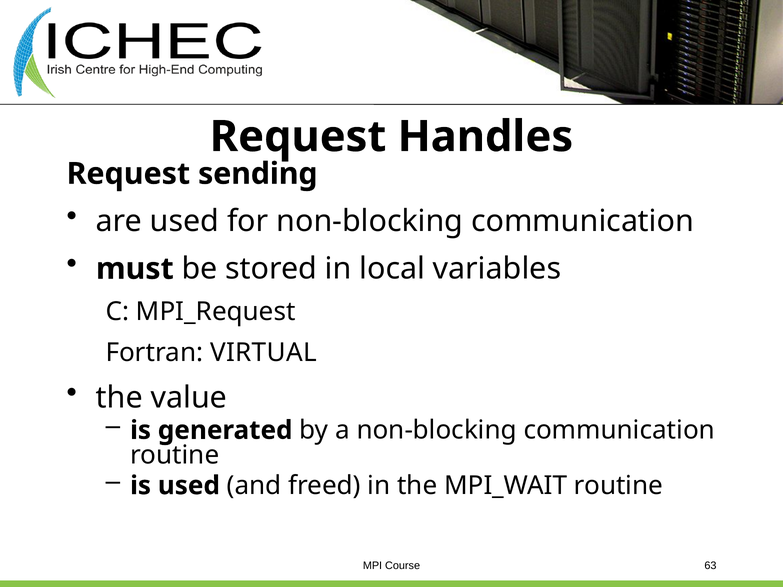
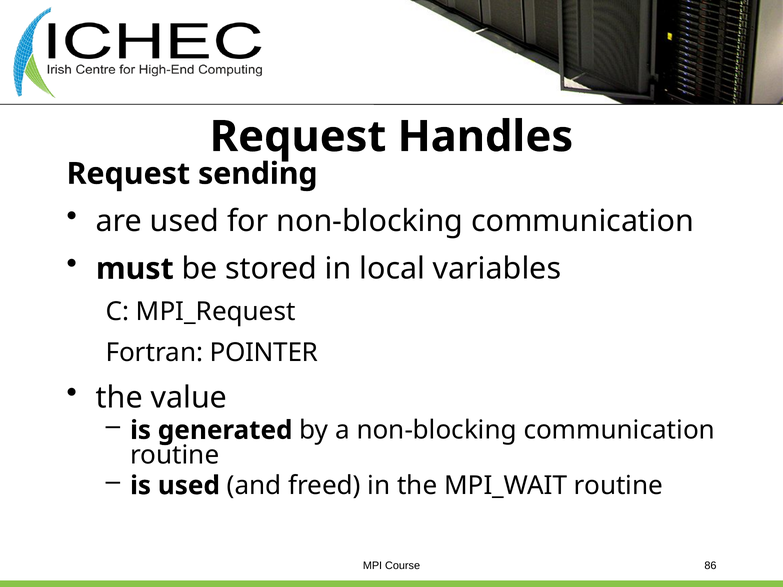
VIRTUAL: VIRTUAL -> POINTER (264, 353)
63: 63 -> 86 (710, 566)
